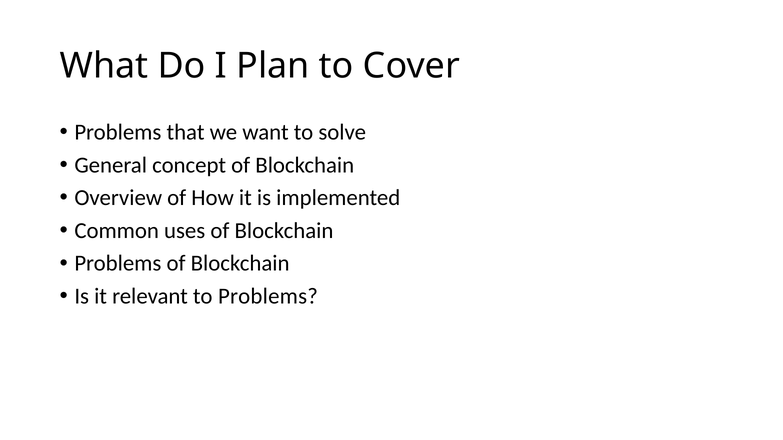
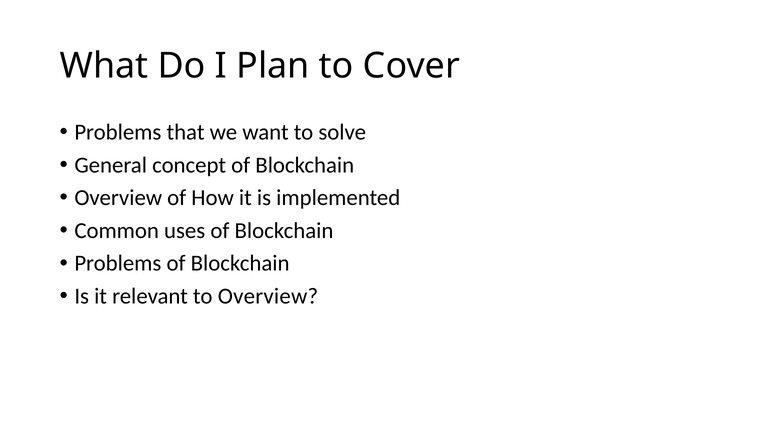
to Problems: Problems -> Overview (268, 297)
